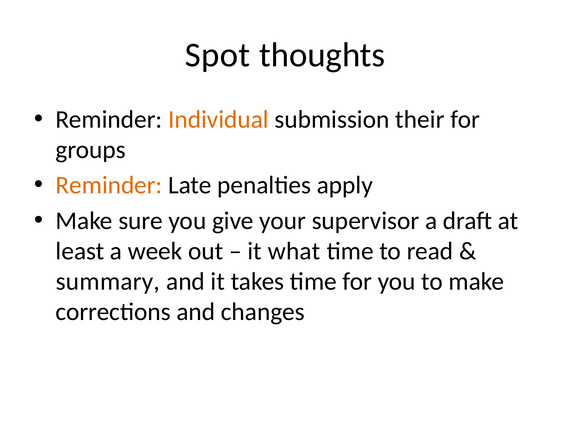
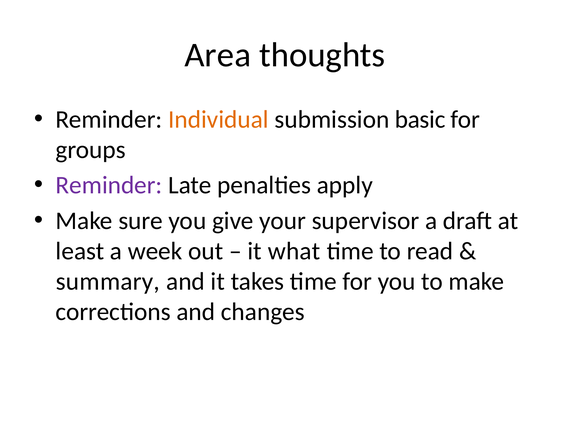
Spot: Spot -> Area (218, 55)
their: their -> basic (420, 120)
Reminder colour: orange -> purple (109, 185)
